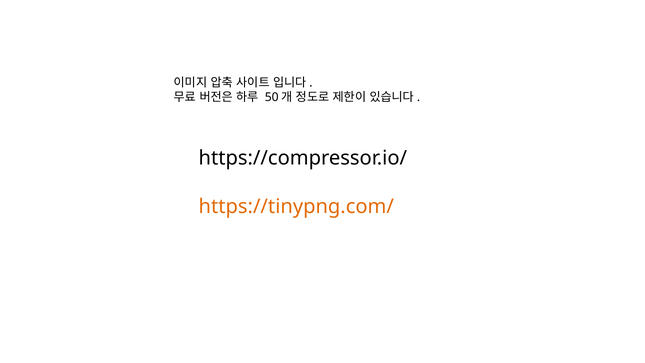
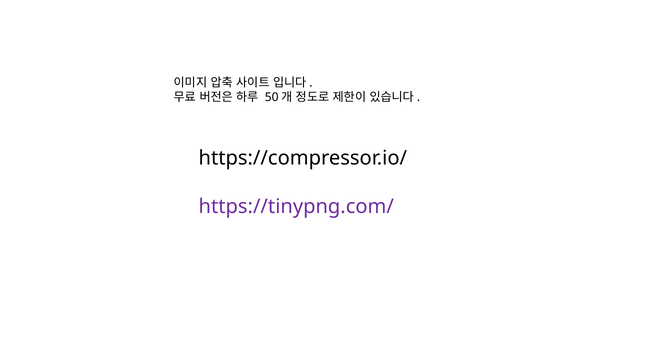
https://tinypng.com/ colour: orange -> purple (296, 207)
